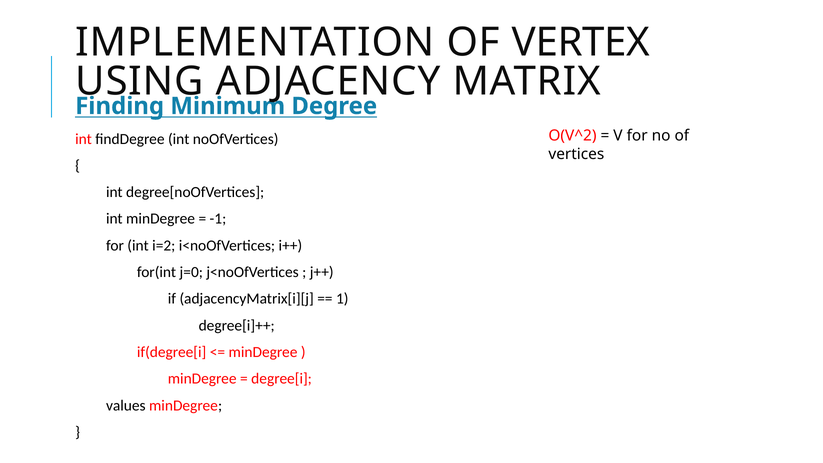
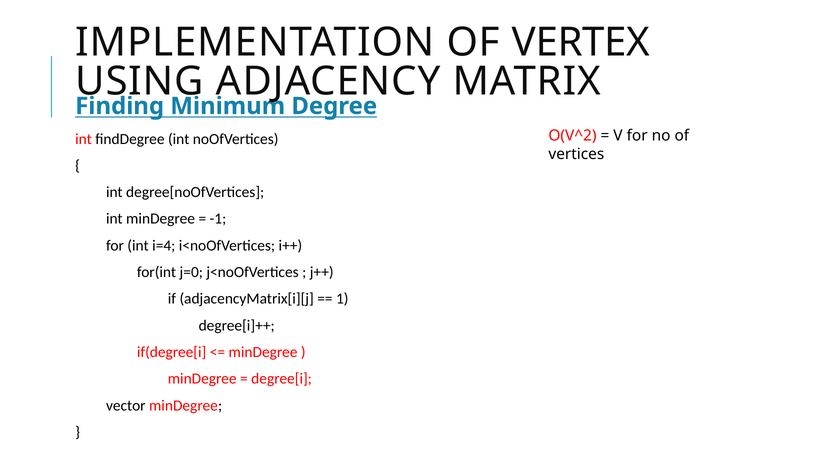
i=2: i=2 -> i=4 (164, 246)
values: values -> vector (126, 405)
